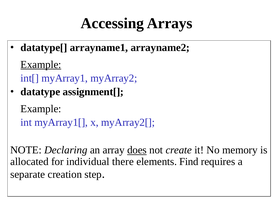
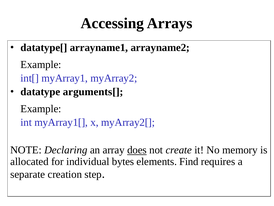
Example underline: present -> none (41, 64)
assignment[: assignment[ -> arguments[ (93, 92)
there: there -> bytes (123, 161)
